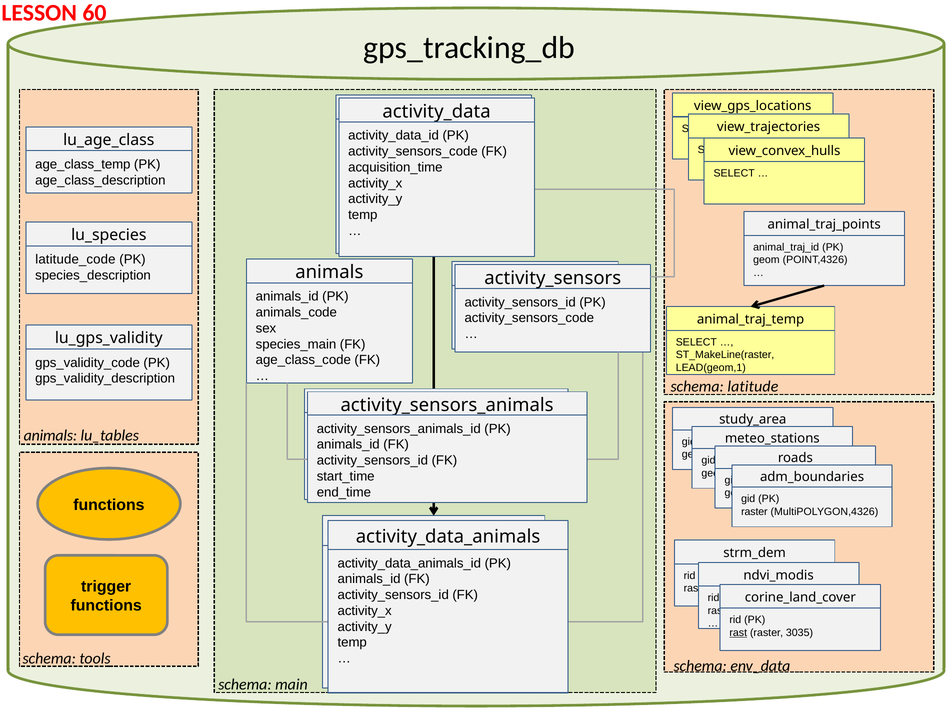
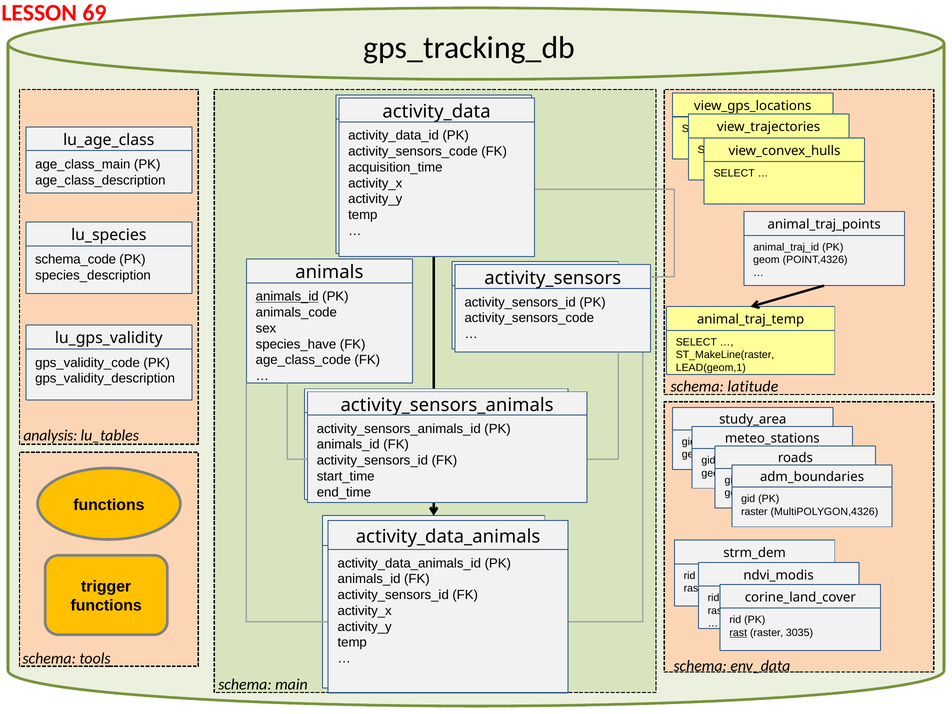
60: 60 -> 69 (94, 13)
age_class_temp: age_class_temp -> age_class_main (83, 164)
latitude_code: latitude_code -> schema_code (76, 259)
animals_id underline: none -> present (287, 296)
species_main: species_main -> species_have (296, 344)
animals: animals -> analysis (50, 436)
